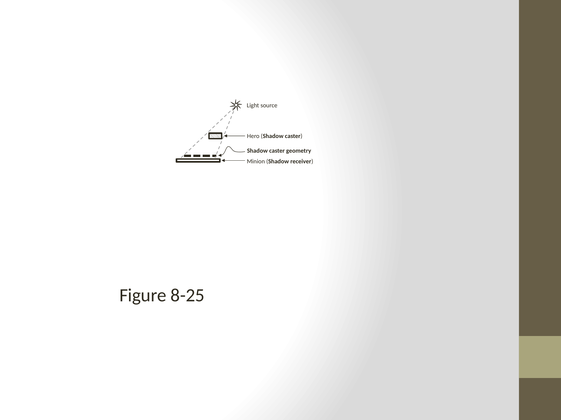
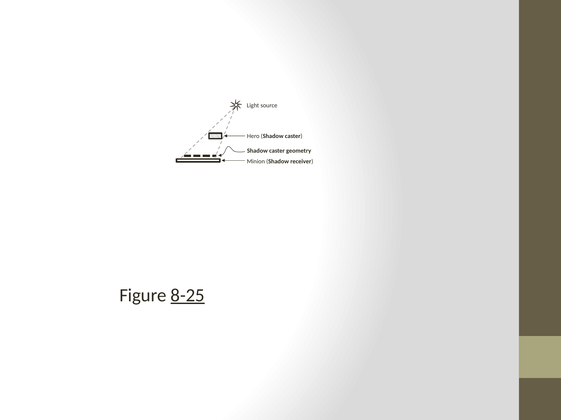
8-25 underline: none -> present (188, 296)
